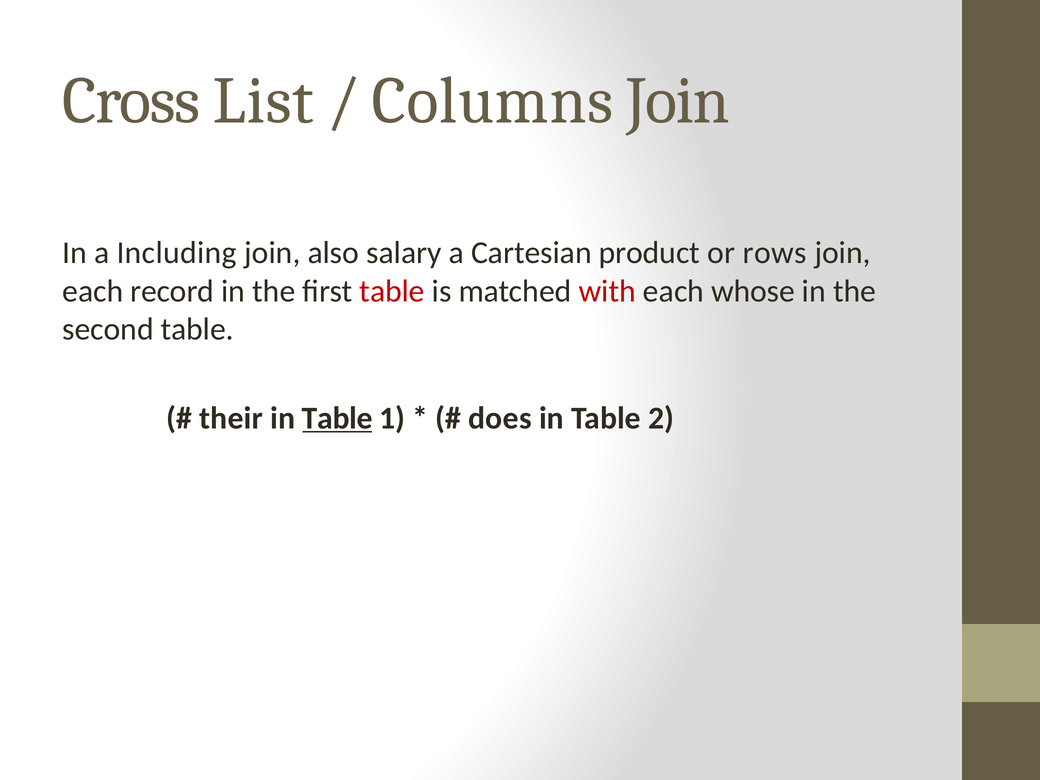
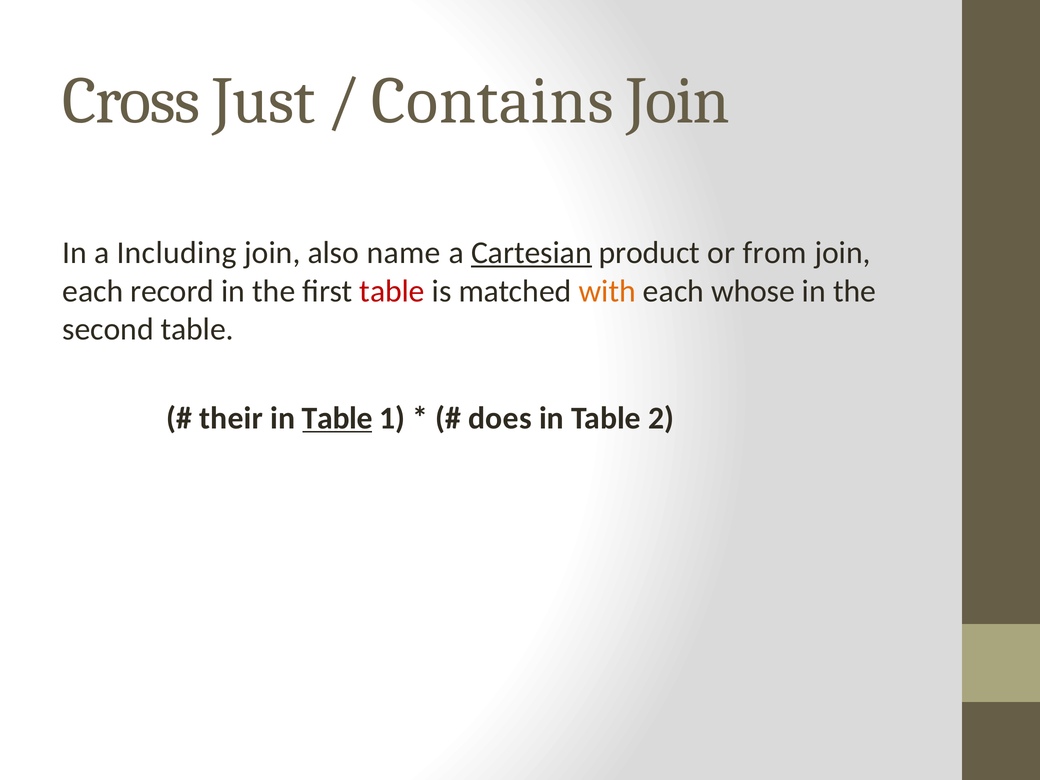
List: List -> Just (264, 101)
Columns: Columns -> Contains (493, 101)
salary: salary -> name (404, 253)
Cartesian underline: none -> present (531, 253)
rows: rows -> from (775, 253)
with colour: red -> orange (607, 291)
